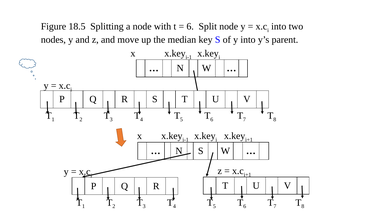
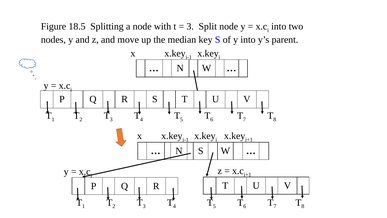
6: 6 -> 3 (190, 26)
